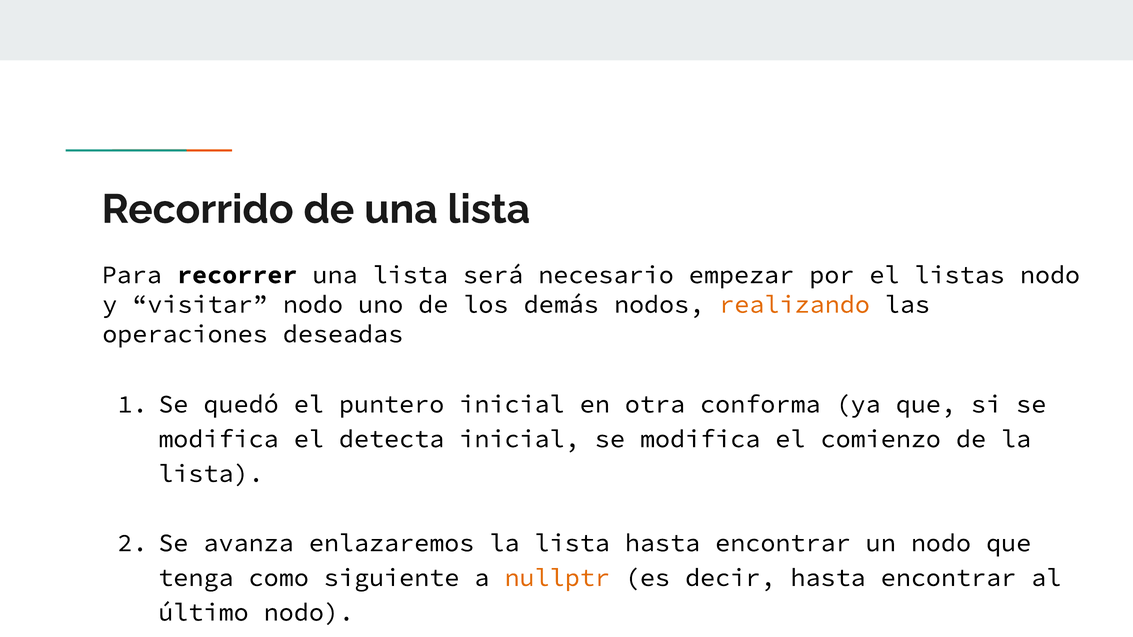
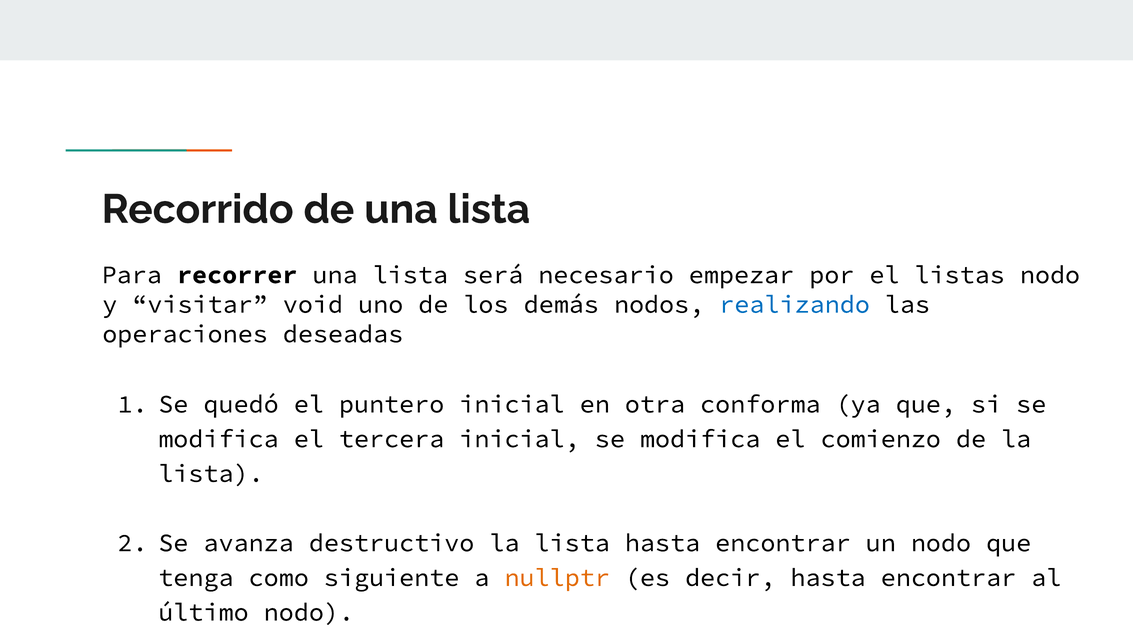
visitar nodo: nodo -> void (313, 305)
realizando colour: orange -> blue (795, 305)
detecta: detecta -> tercera (392, 439)
enlazaremos: enlazaremos -> destructivo (392, 543)
